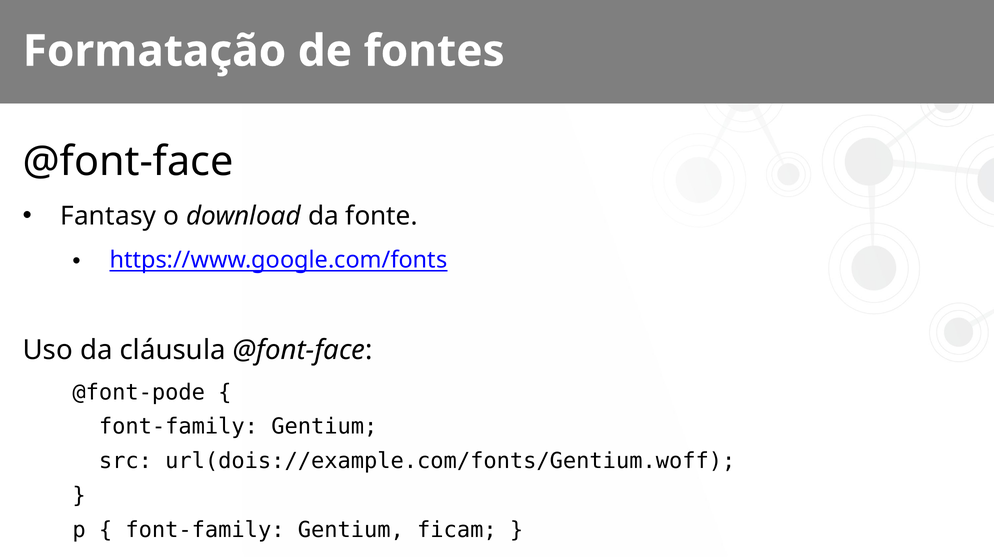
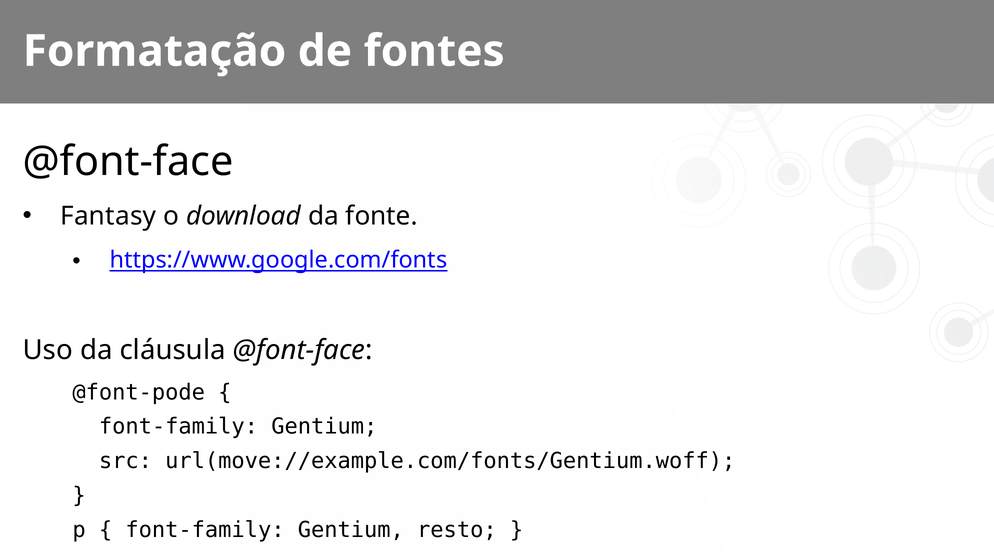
url(dois://example.com/fonts/Gentium.woff: url(dois://example.com/fonts/Gentium.woff -> url(move://example.com/fonts/Gentium.woff (450, 461)
ficam: ficam -> resto (457, 530)
